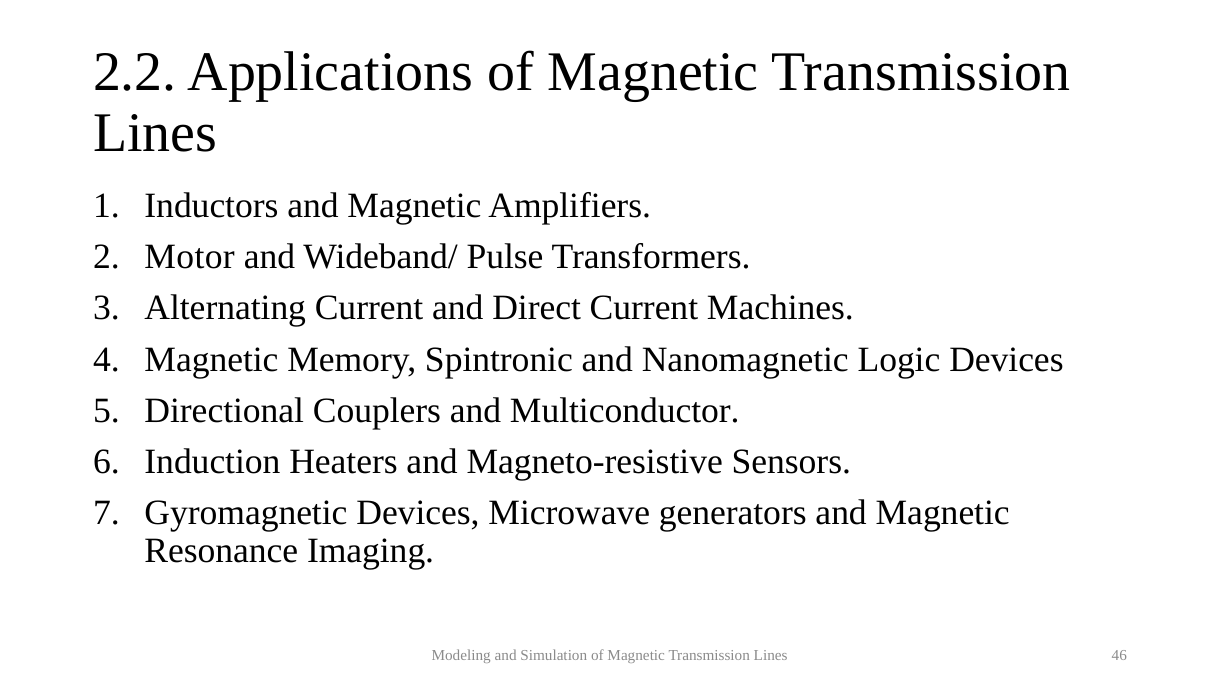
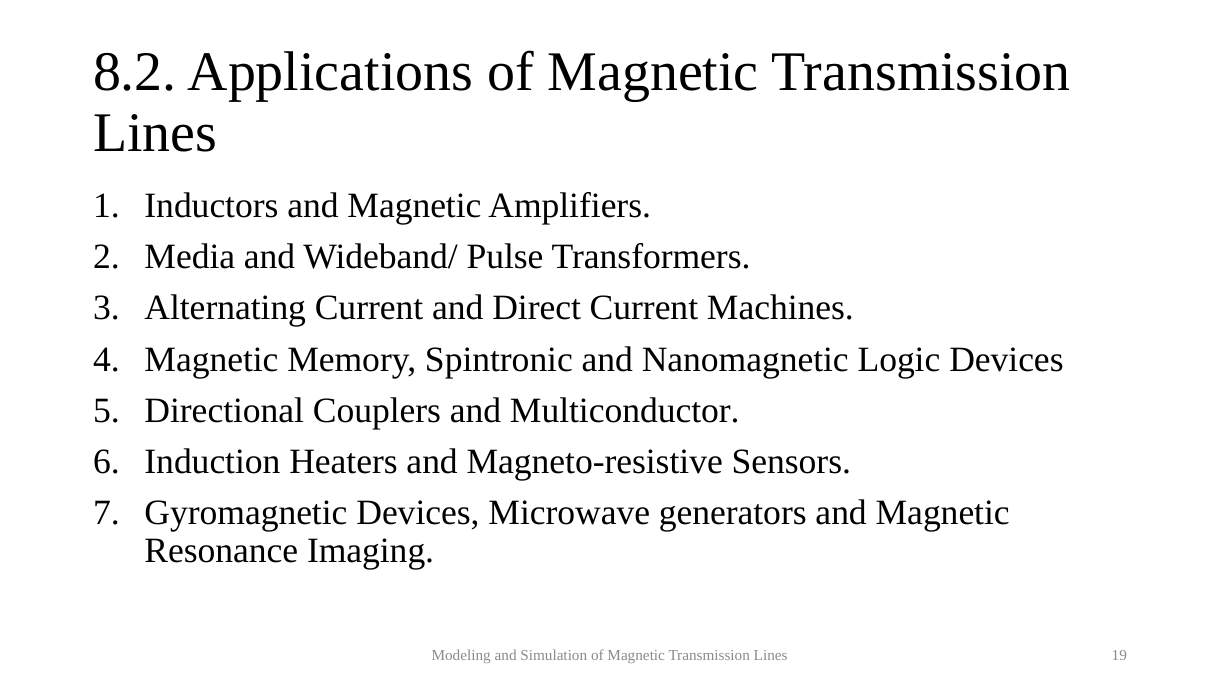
2.2: 2.2 -> 8.2 (135, 72)
Motor: Motor -> Media (190, 257)
46: 46 -> 19 (1119, 655)
